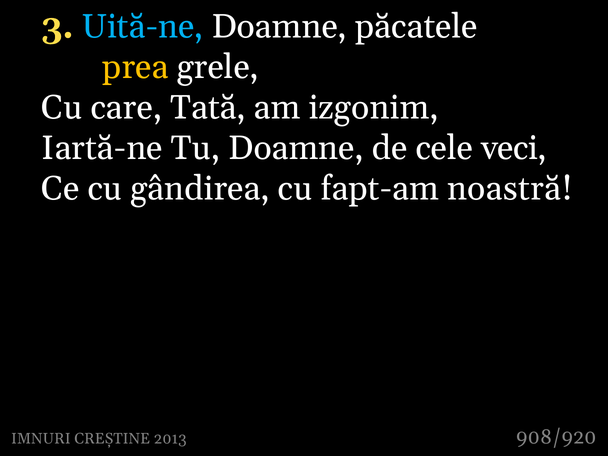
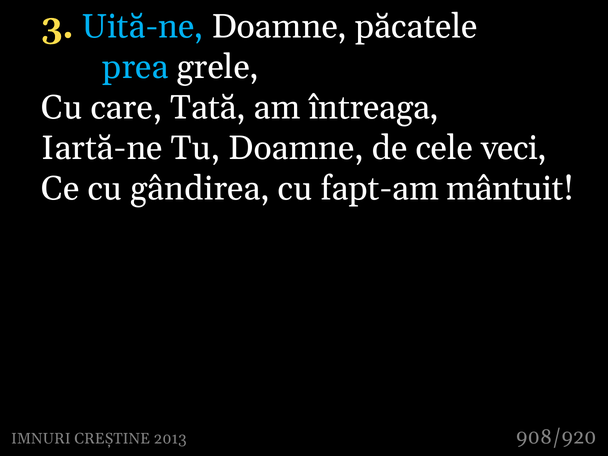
prea colour: yellow -> light blue (135, 67)
izgonim: izgonim -> întreaga (374, 108)
noastră: noastră -> mântuit (510, 189)
